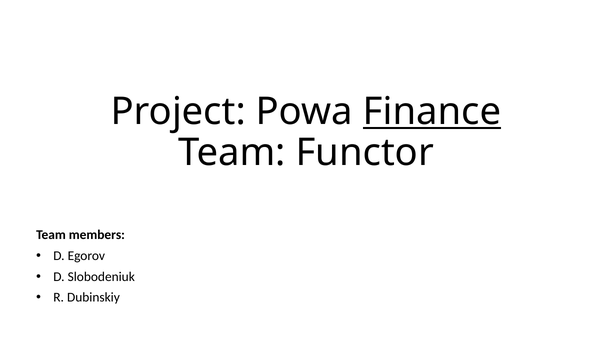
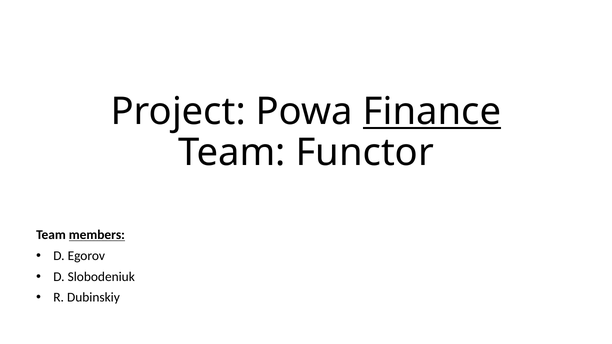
members underline: none -> present (97, 235)
